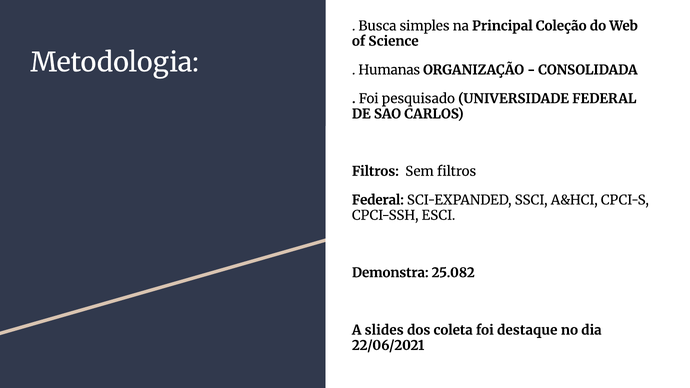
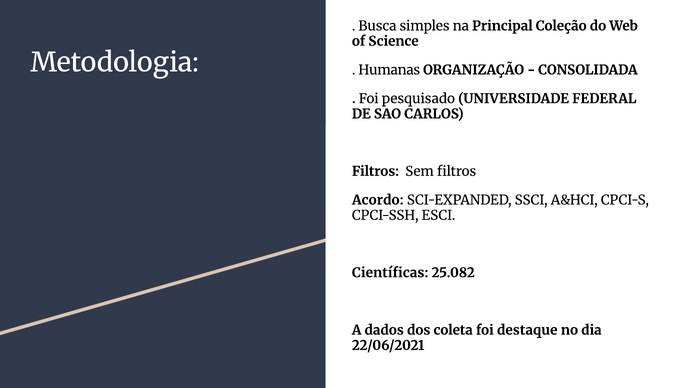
Federal: Federal -> Acordo (378, 200)
Demonstra: Demonstra -> Científicas (390, 273)
slides: slides -> dados (384, 330)
